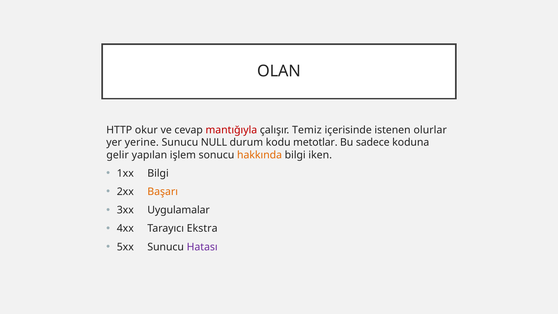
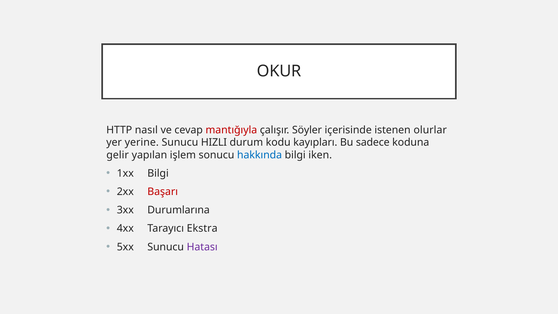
OLAN: OLAN -> OKUR (279, 71)
okur: okur -> nasıl (146, 130)
Temiz: Temiz -> Söyler (307, 130)
NULL: NULL -> HIZLI (214, 142)
metotlar: metotlar -> kayıpları (315, 142)
hakkında colour: orange -> blue (260, 155)
Başarı colour: orange -> red (163, 192)
Uygulamalar: Uygulamalar -> Durumlarına (179, 210)
